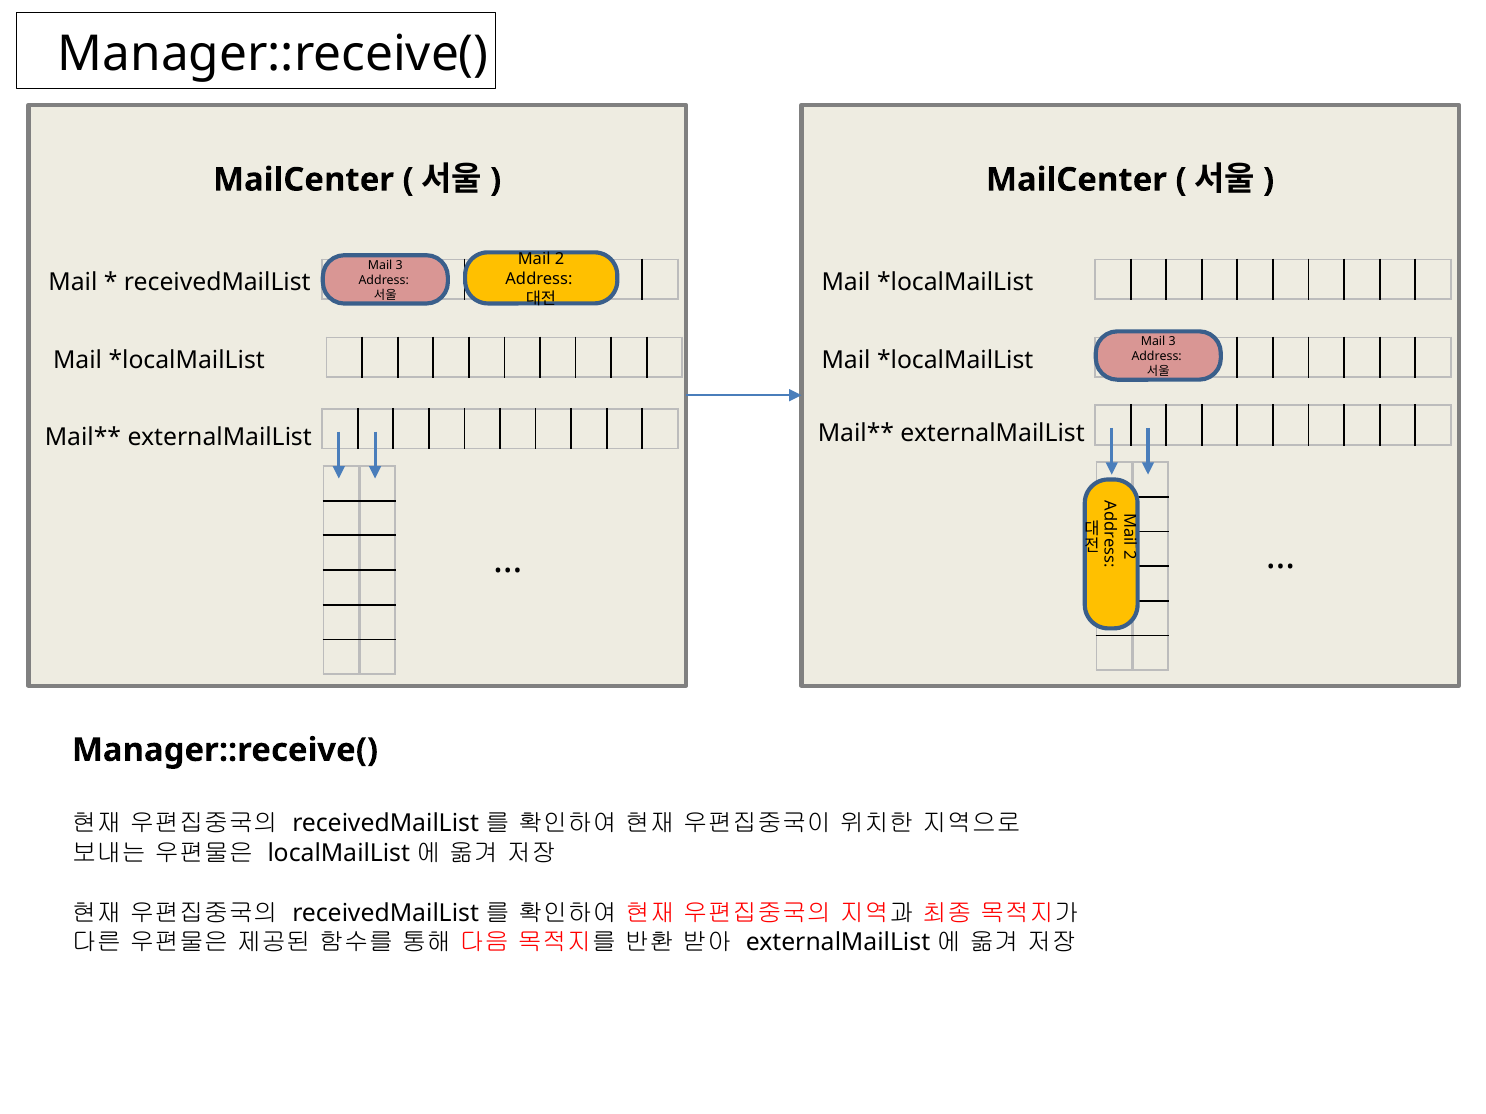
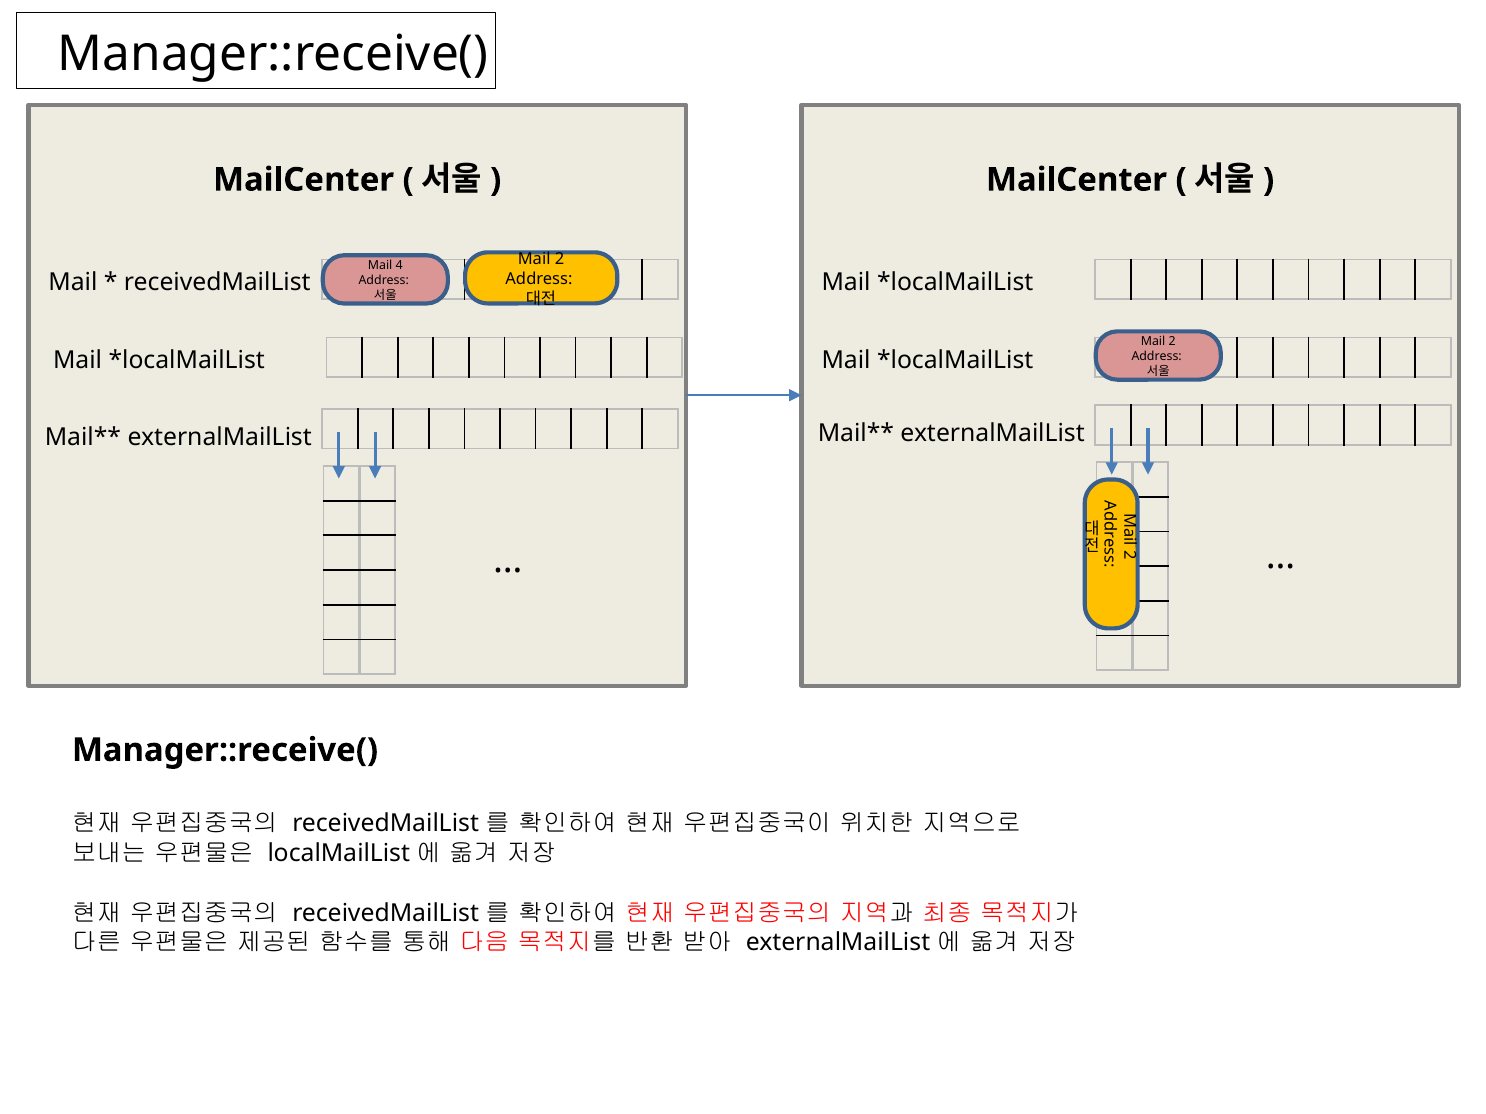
3: 3 -> 4 (399, 265)
3: 3 -> 2 (1172, 342)
